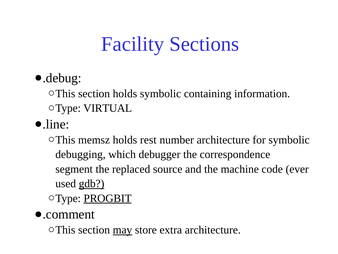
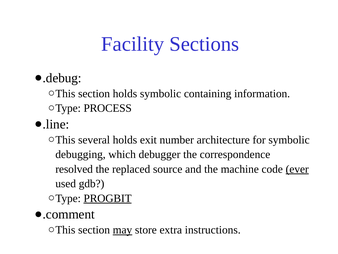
VIRTUAL: VIRTUAL -> PROCESS (108, 108)
memsz: memsz -> several (94, 140)
rest: rest -> exit (148, 140)
segment: segment -> resolved (74, 169)
ever underline: none -> present (297, 169)
gdb underline: present -> none (92, 183)
extra architecture: architecture -> instructions (213, 230)
